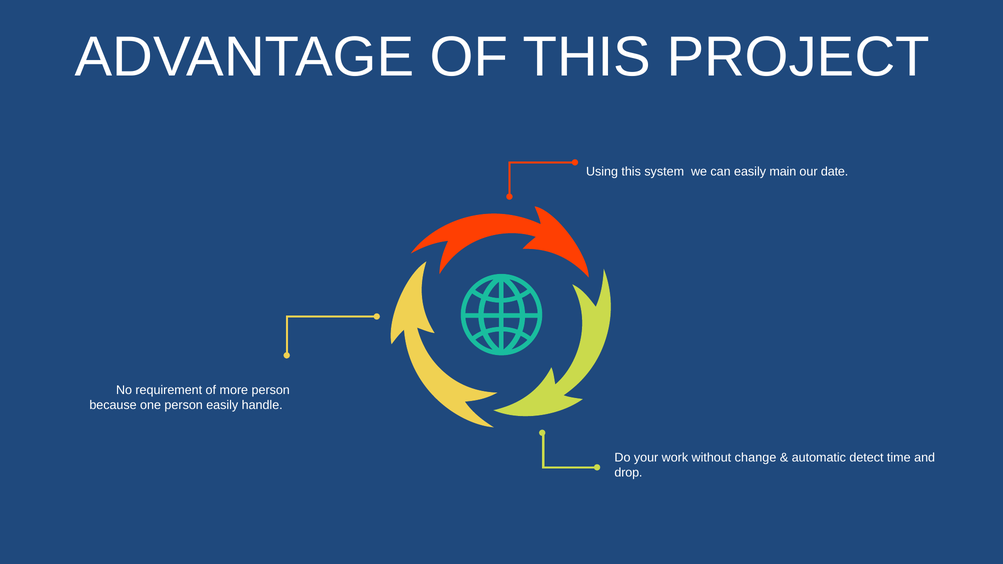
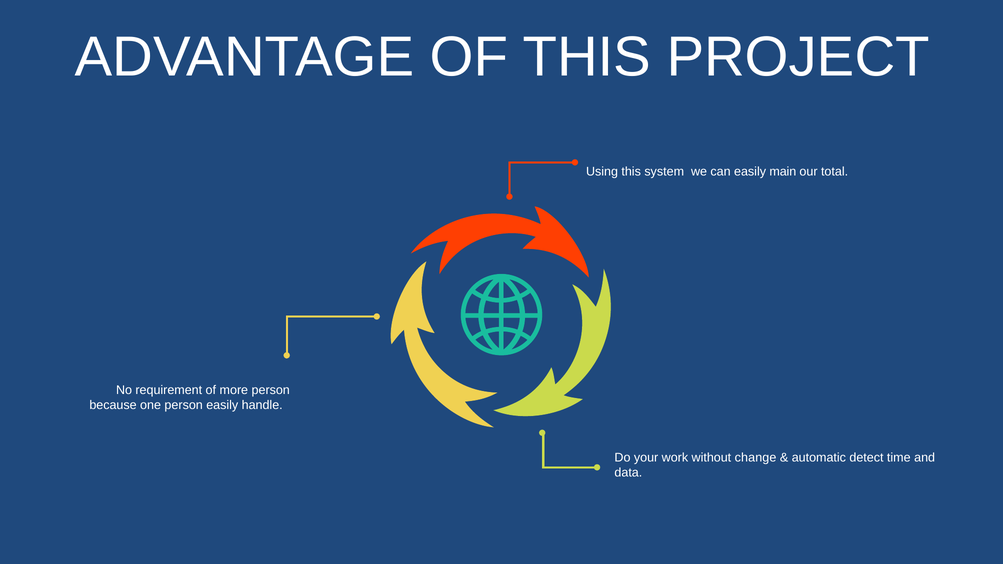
date: date -> total (835, 172)
drop: drop -> data (628, 473)
